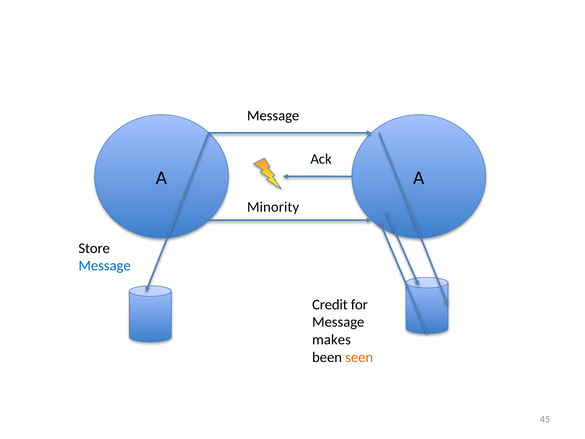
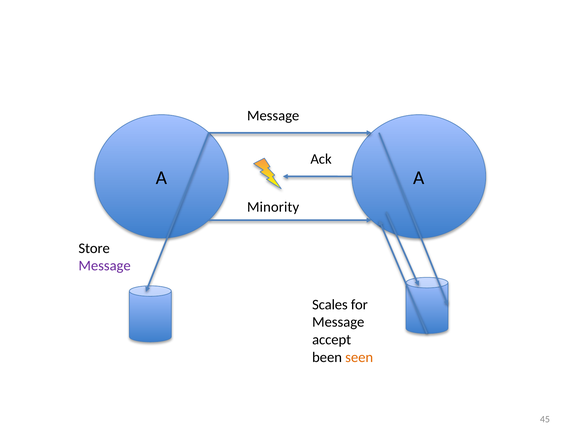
Message colour: blue -> purple (105, 266)
Credit: Credit -> Scales (330, 304)
makes: makes -> accept (332, 339)
